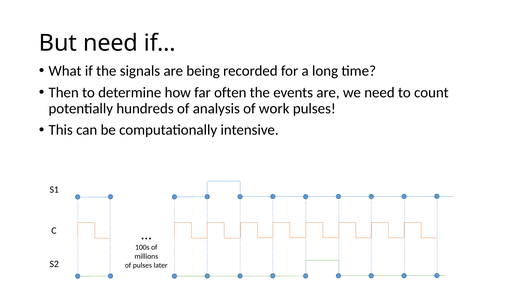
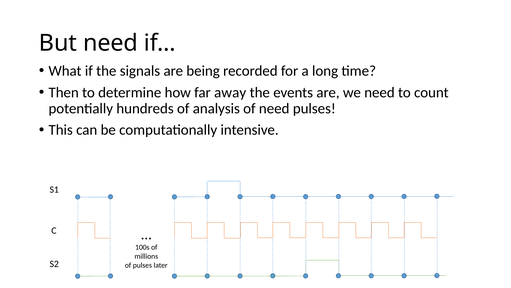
often: often -> away (230, 92)
of work: work -> need (274, 108)
